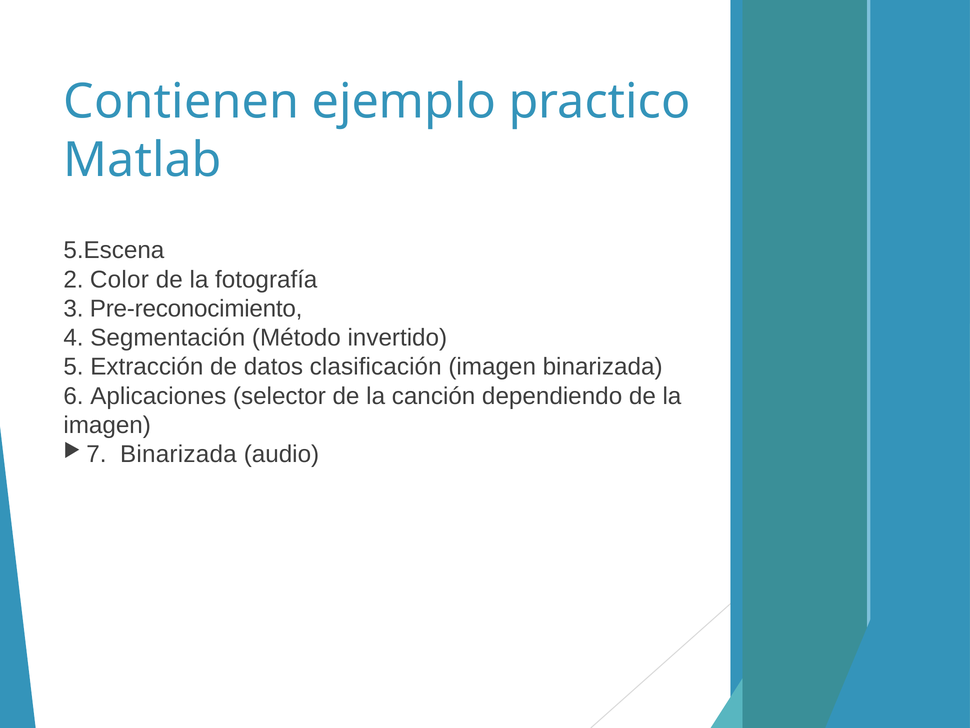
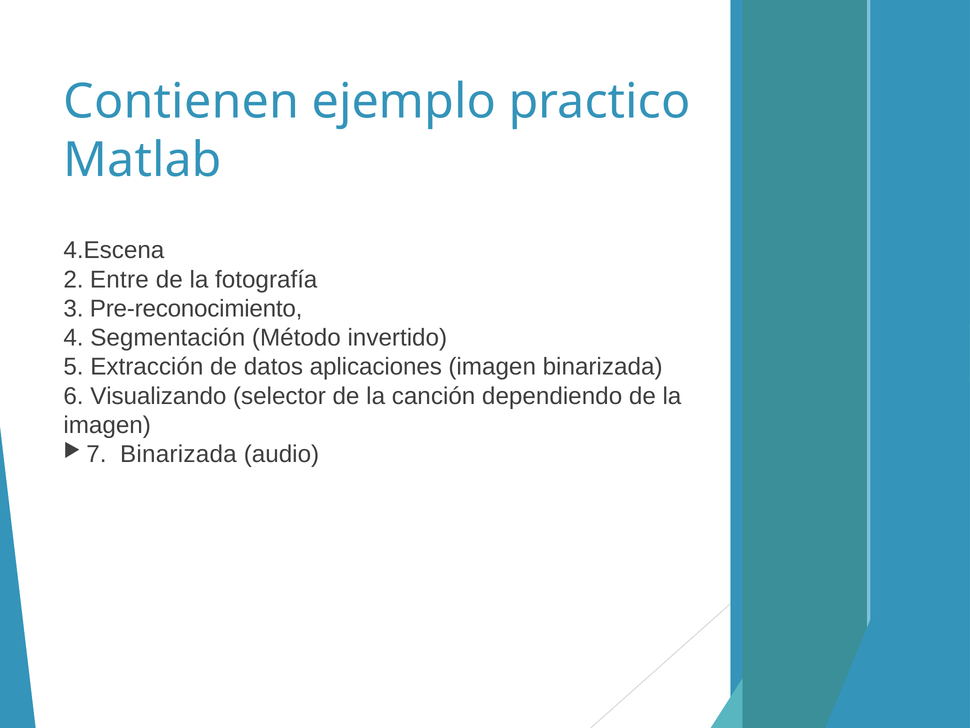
5.Escena: 5.Escena -> 4.Escena (114, 250)
Color: Color -> Entre (119, 279)
clasificación: clasificación -> aplicaciones (376, 367)
Aplicaciones: Aplicaciones -> Visualizando (158, 396)
